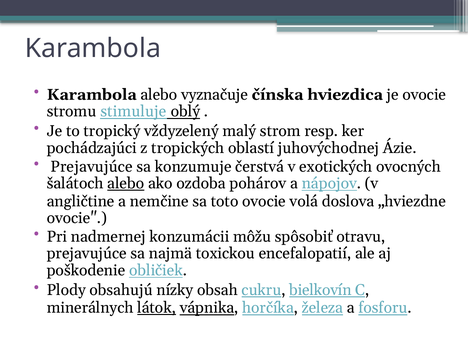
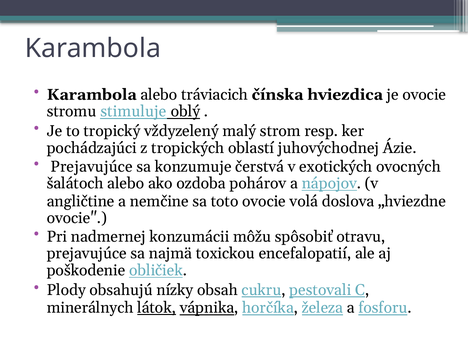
vyznačuje: vyznačuje -> tráviacich (215, 95)
alebo underline: present -> none (126, 183)
bielkovín: bielkovín -> pestovali (320, 290)
